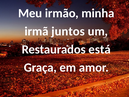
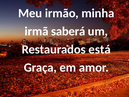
juntos: juntos -> saberá (68, 31)
